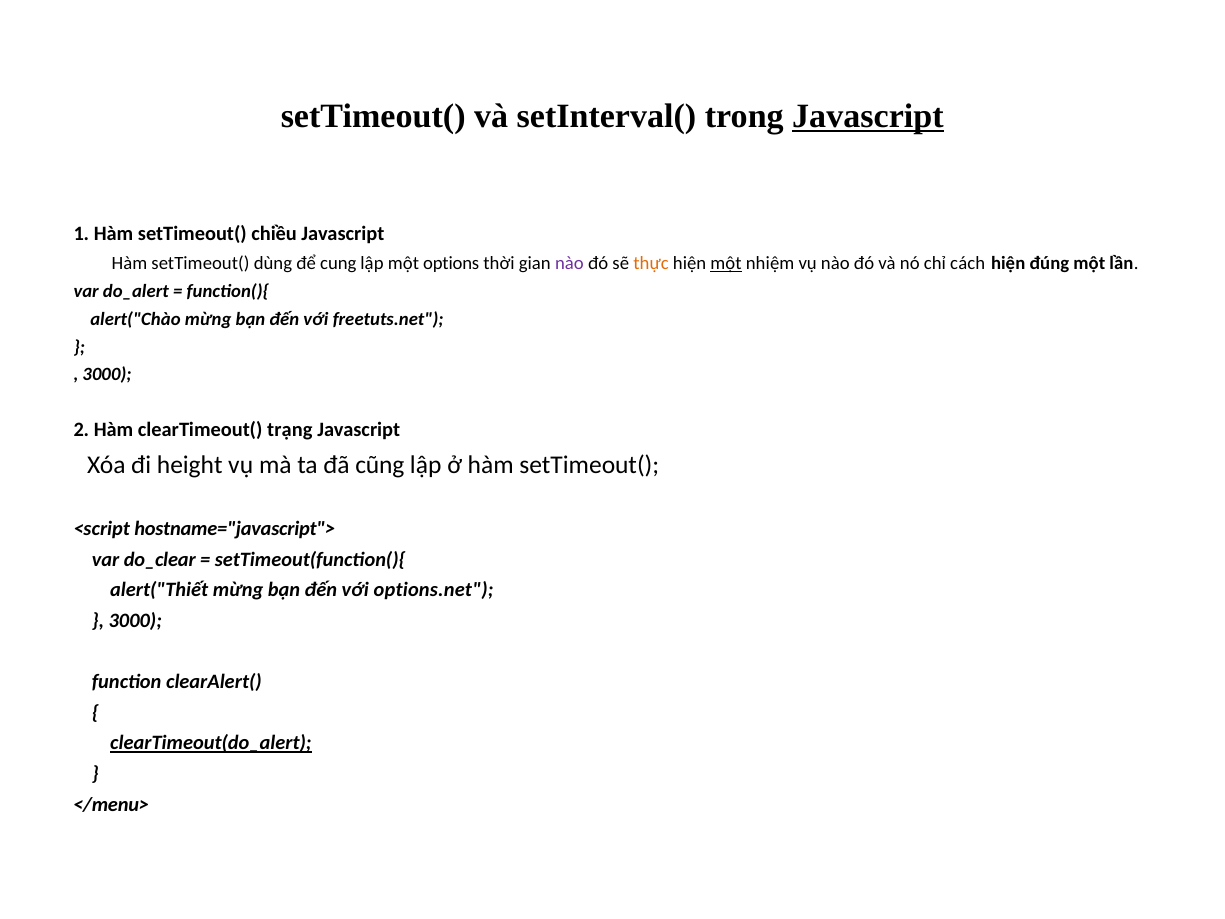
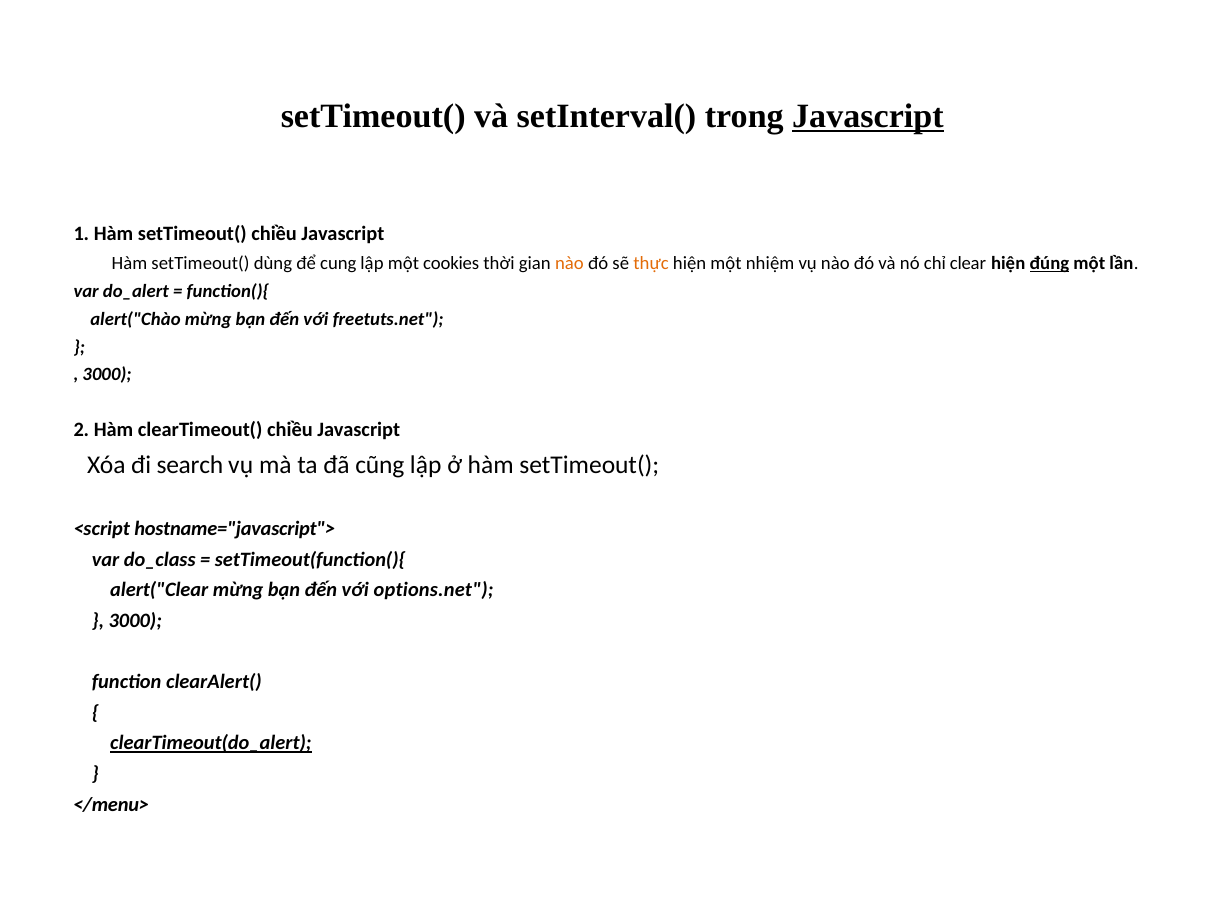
options: options -> cookies (451, 263)
nào colour: purple -> orange (569, 263)
một underline: present -> none (726, 263)
cách: cách -> clear (968, 263)
đúng underline: none -> present (1049, 263)
clearTimeout( trạng: trạng -> chiều (290, 430)
height: height -> search (190, 465)
do_clear: do_clear -> do_class (160, 559)
alert("Thiết: alert("Thiết -> alert("Clear (159, 590)
